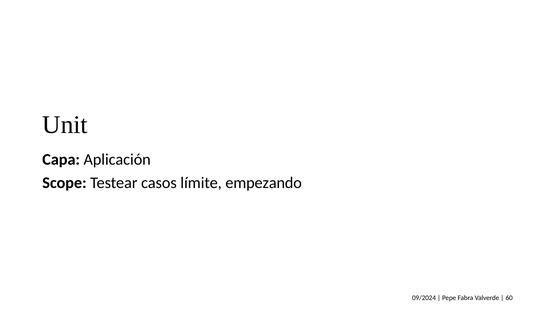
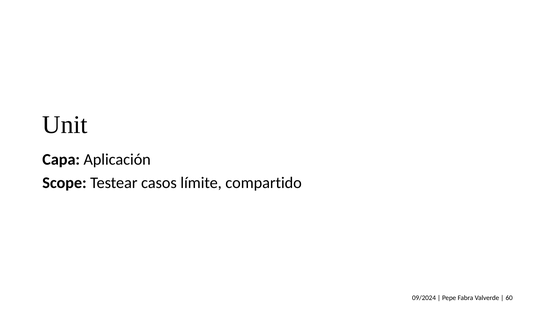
empezando: empezando -> compartido (264, 183)
